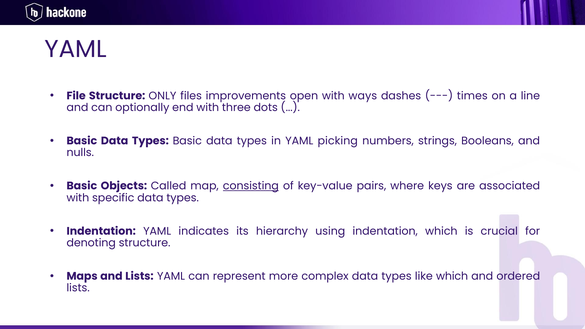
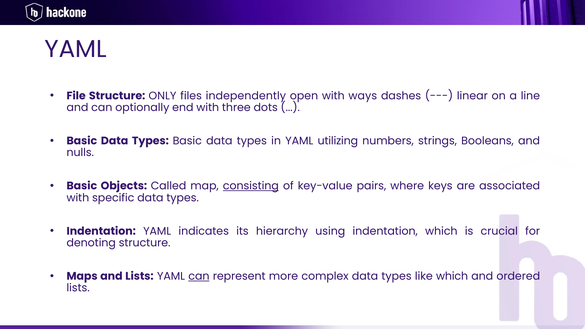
improvements: improvements -> independently (246, 96)
times: times -> linear (472, 96)
picking: picking -> utilizing (338, 141)
can underline: none -> present (199, 276)
